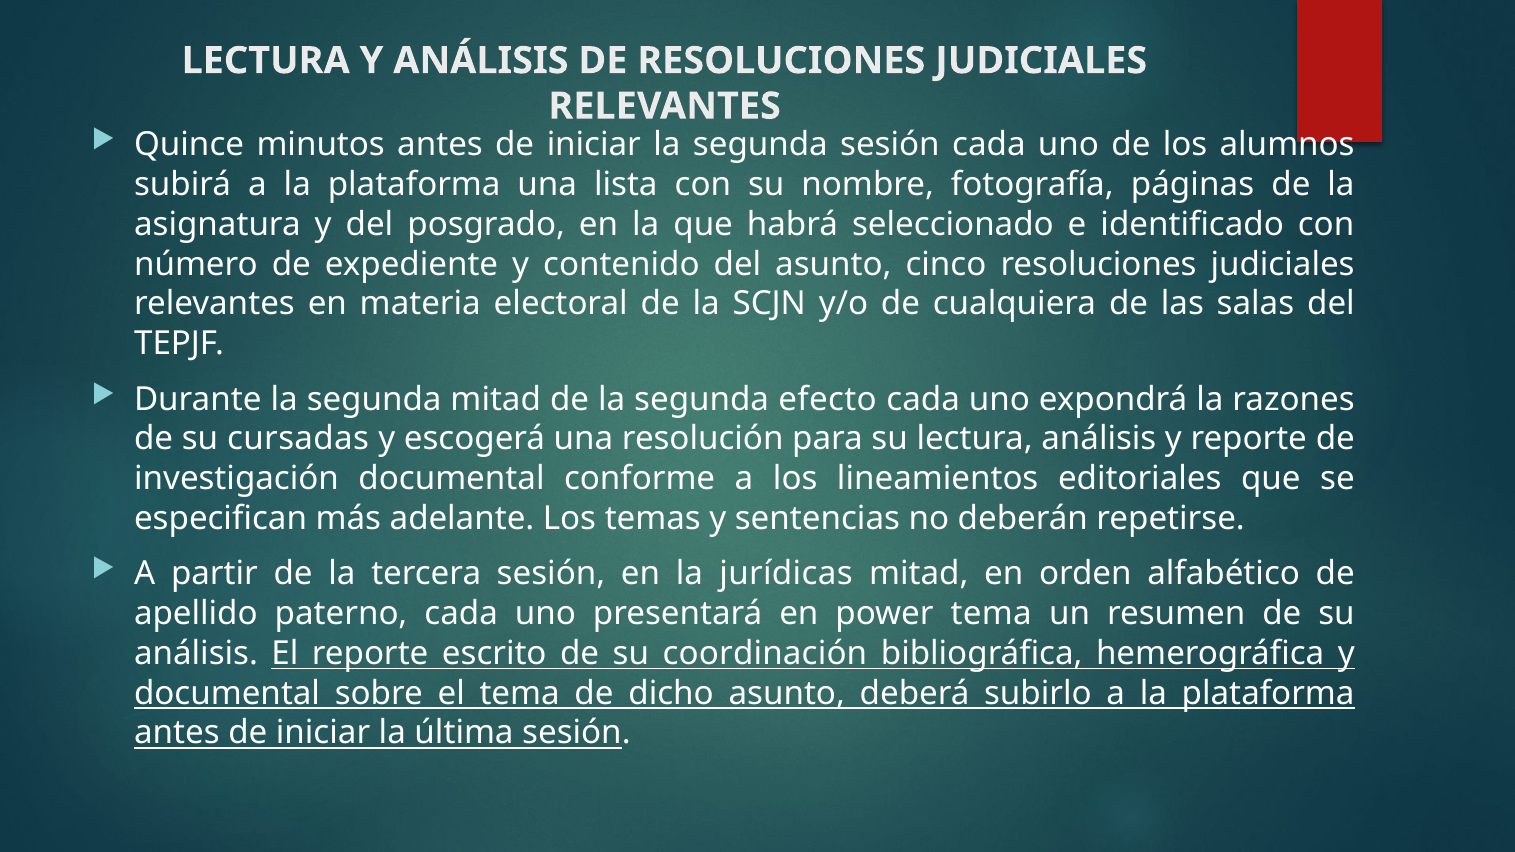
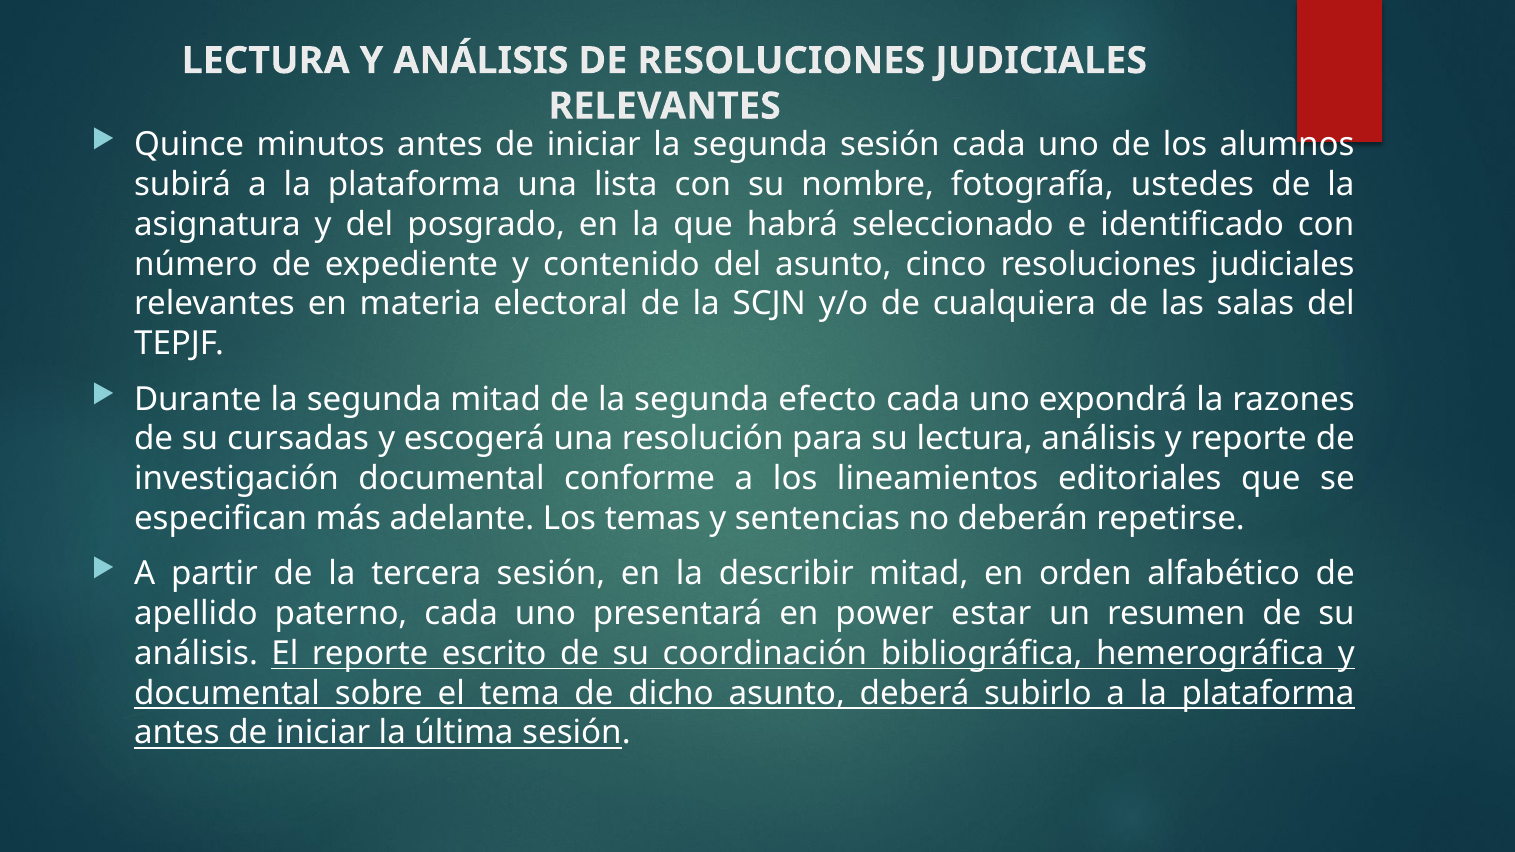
páginas: páginas -> ustedes (1192, 185)
jurídicas: jurídicas -> describir (786, 574)
power tema: tema -> estar (991, 614)
